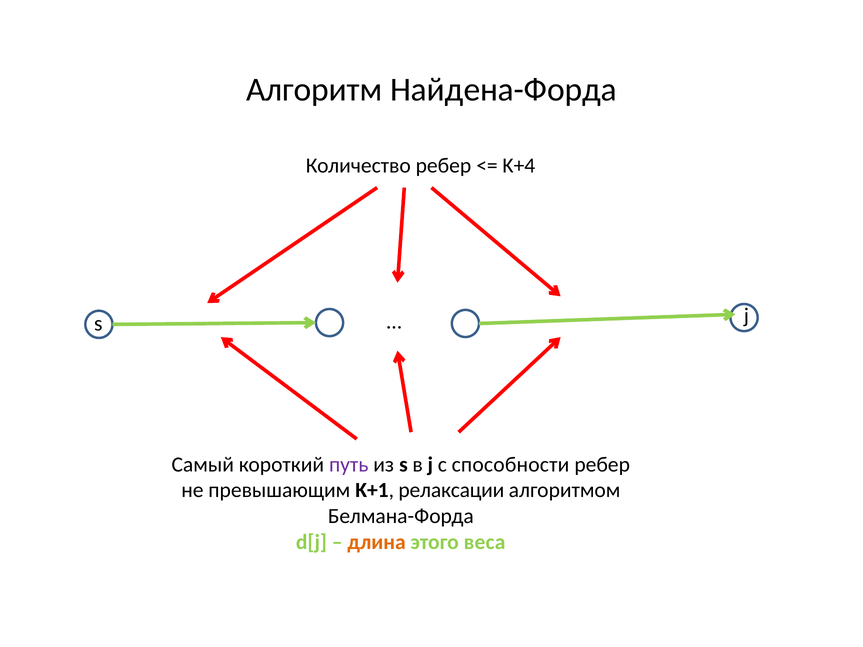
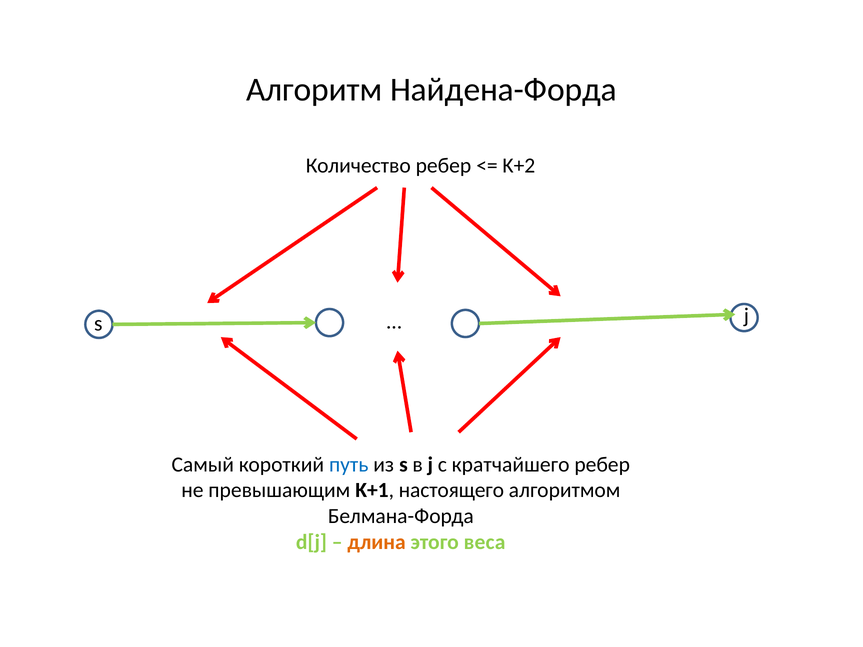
K+4: K+4 -> K+2 (519, 166)
путь colour: purple -> blue (349, 465)
способности: способности -> кратчайшего (511, 465)
релаксации: релаксации -> настоящего (451, 490)
